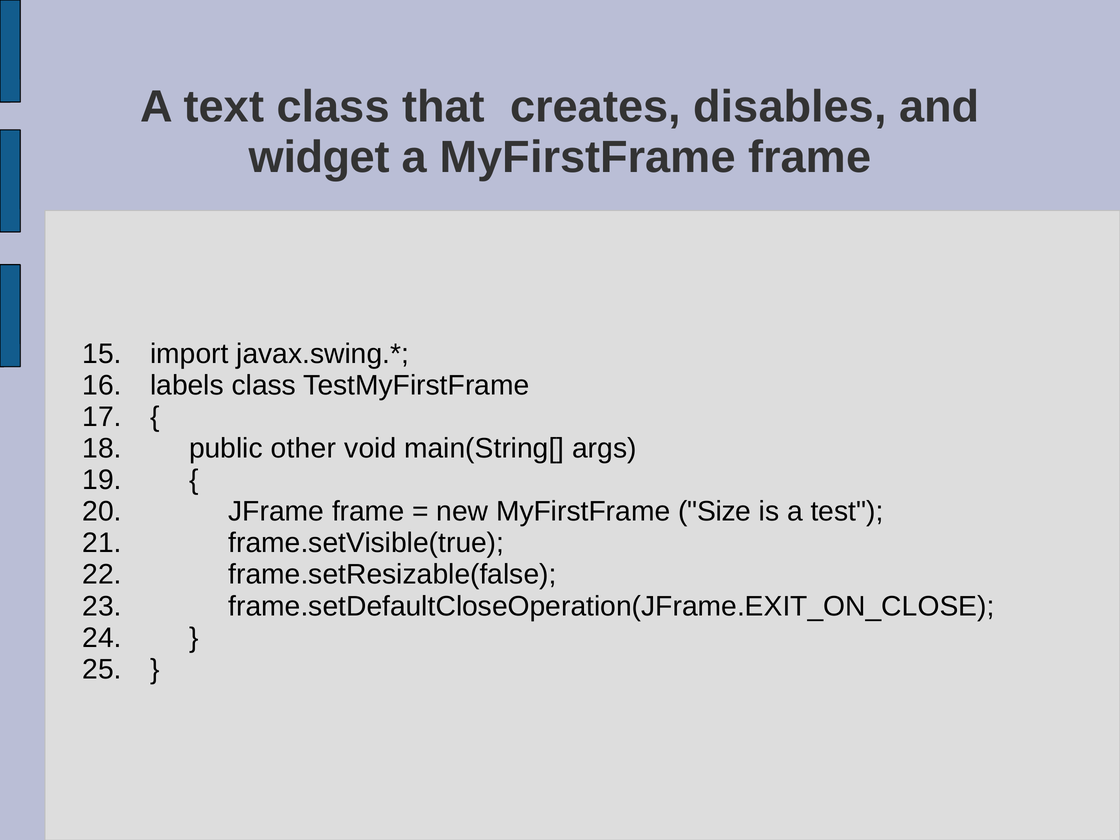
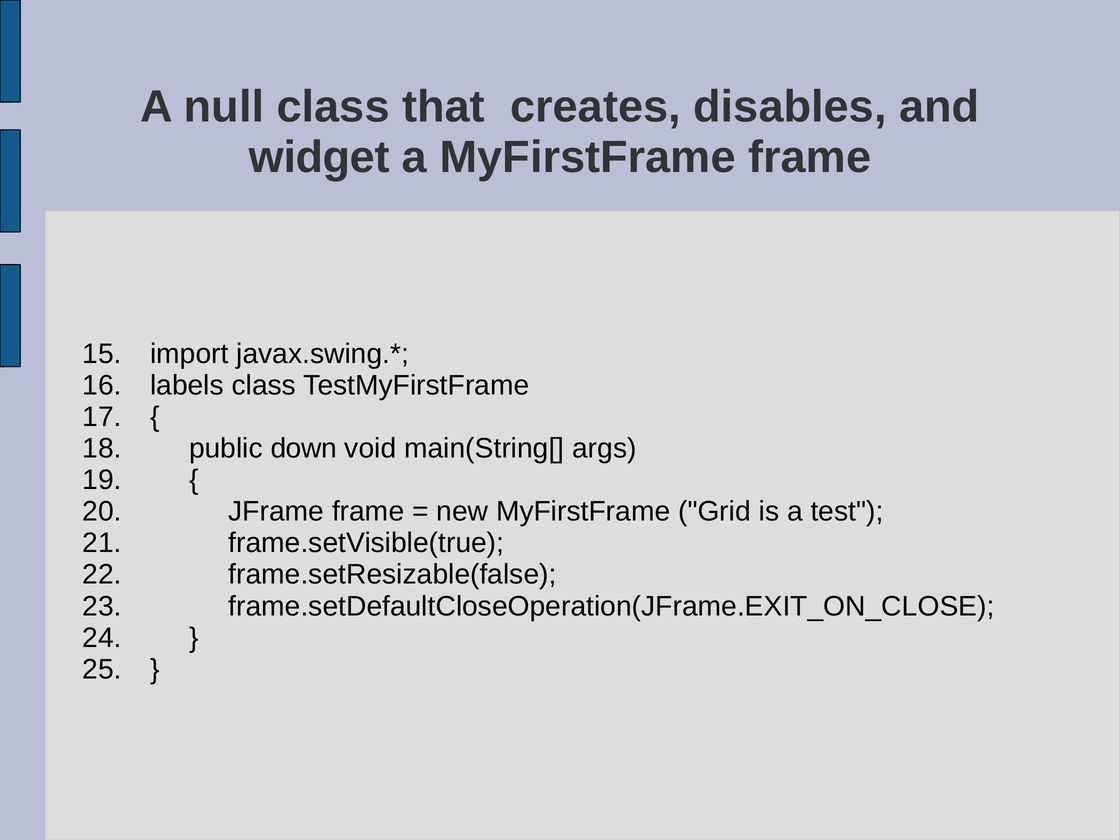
text: text -> null (224, 107)
other: other -> down (304, 449)
Size: Size -> Grid (714, 512)
